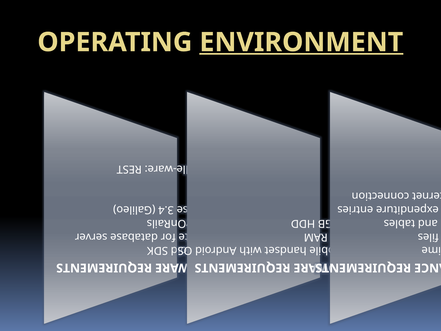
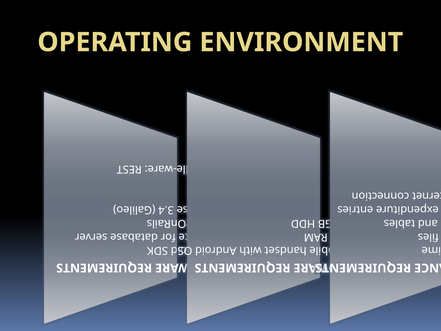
ENVIRONMENT underline: present -> none (301, 42)
